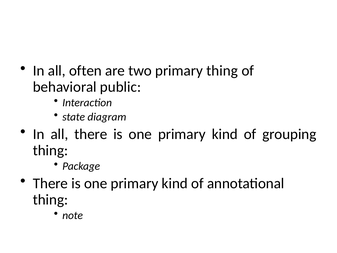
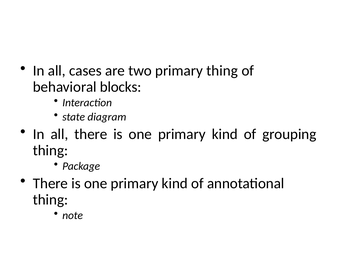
often: often -> cases (85, 71)
public: public -> blocks (121, 87)
